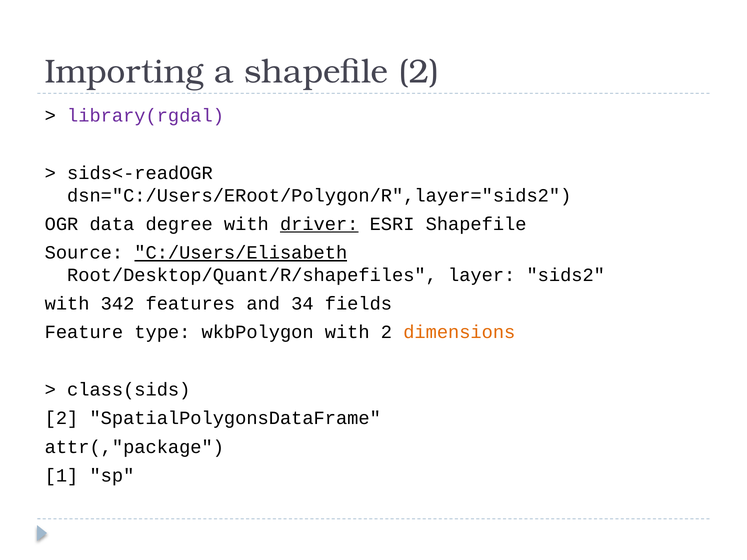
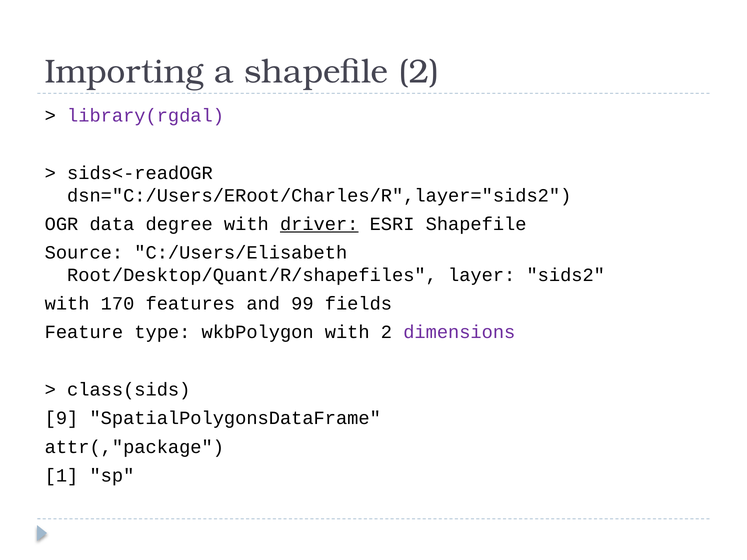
dsn="C:/Users/ERoot/Polygon/R",layer="sids2: dsn="C:/Users/ERoot/Polygon/R",layer="sids2 -> dsn="C:/Users/ERoot/Charles/R",layer="sids2 (319, 195)
C:/Users/Elisabeth underline: present -> none (241, 253)
342: 342 -> 170 (118, 304)
34: 34 -> 99 (302, 304)
dimensions colour: orange -> purple (459, 332)
2: 2 -> 9 (62, 418)
